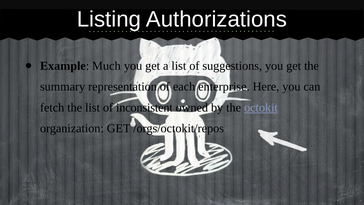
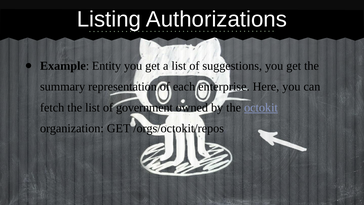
Much: Much -> Entity (107, 66)
inconsistent: inconsistent -> government (144, 107)
